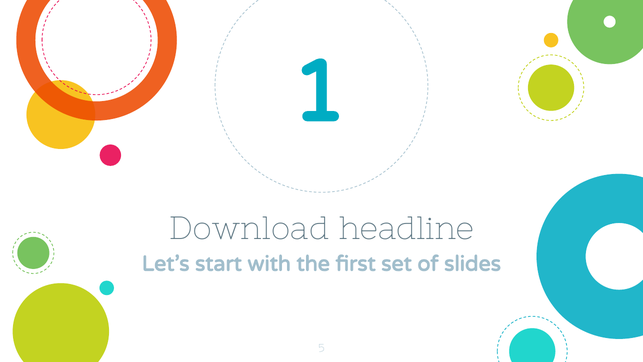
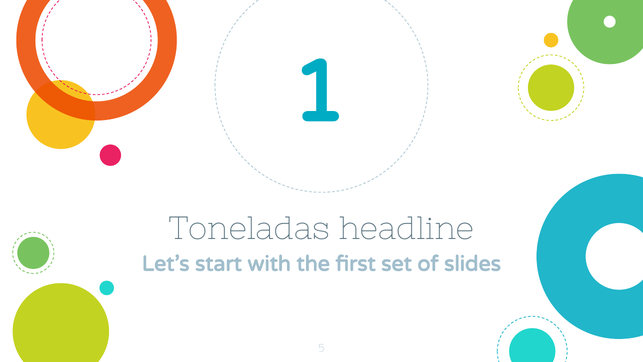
Download: Download -> Toneladas (249, 228)
